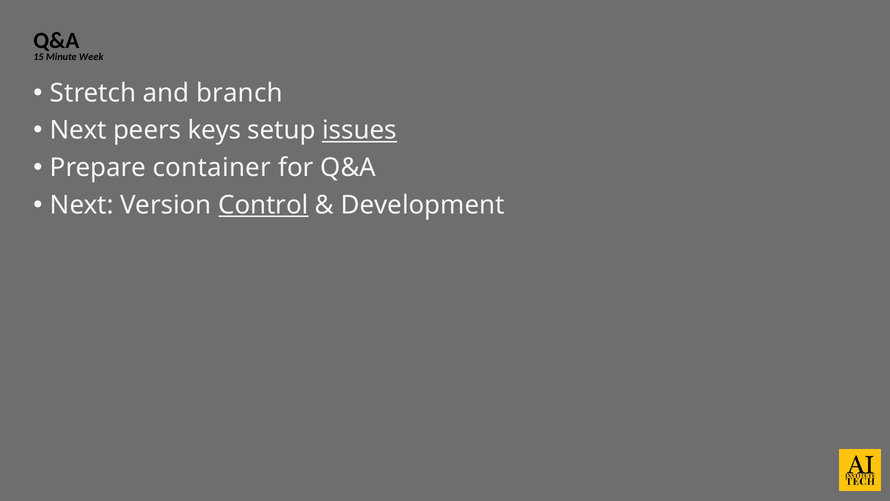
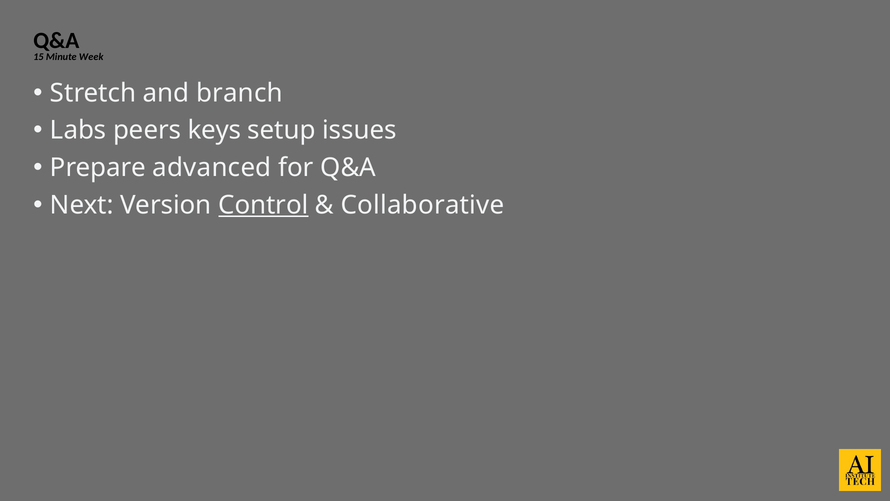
Next: Next -> Labs (78, 130)
issues underline: present -> none (360, 130)
container: container -> advanced (212, 168)
Development: Development -> Collaborative (423, 205)
